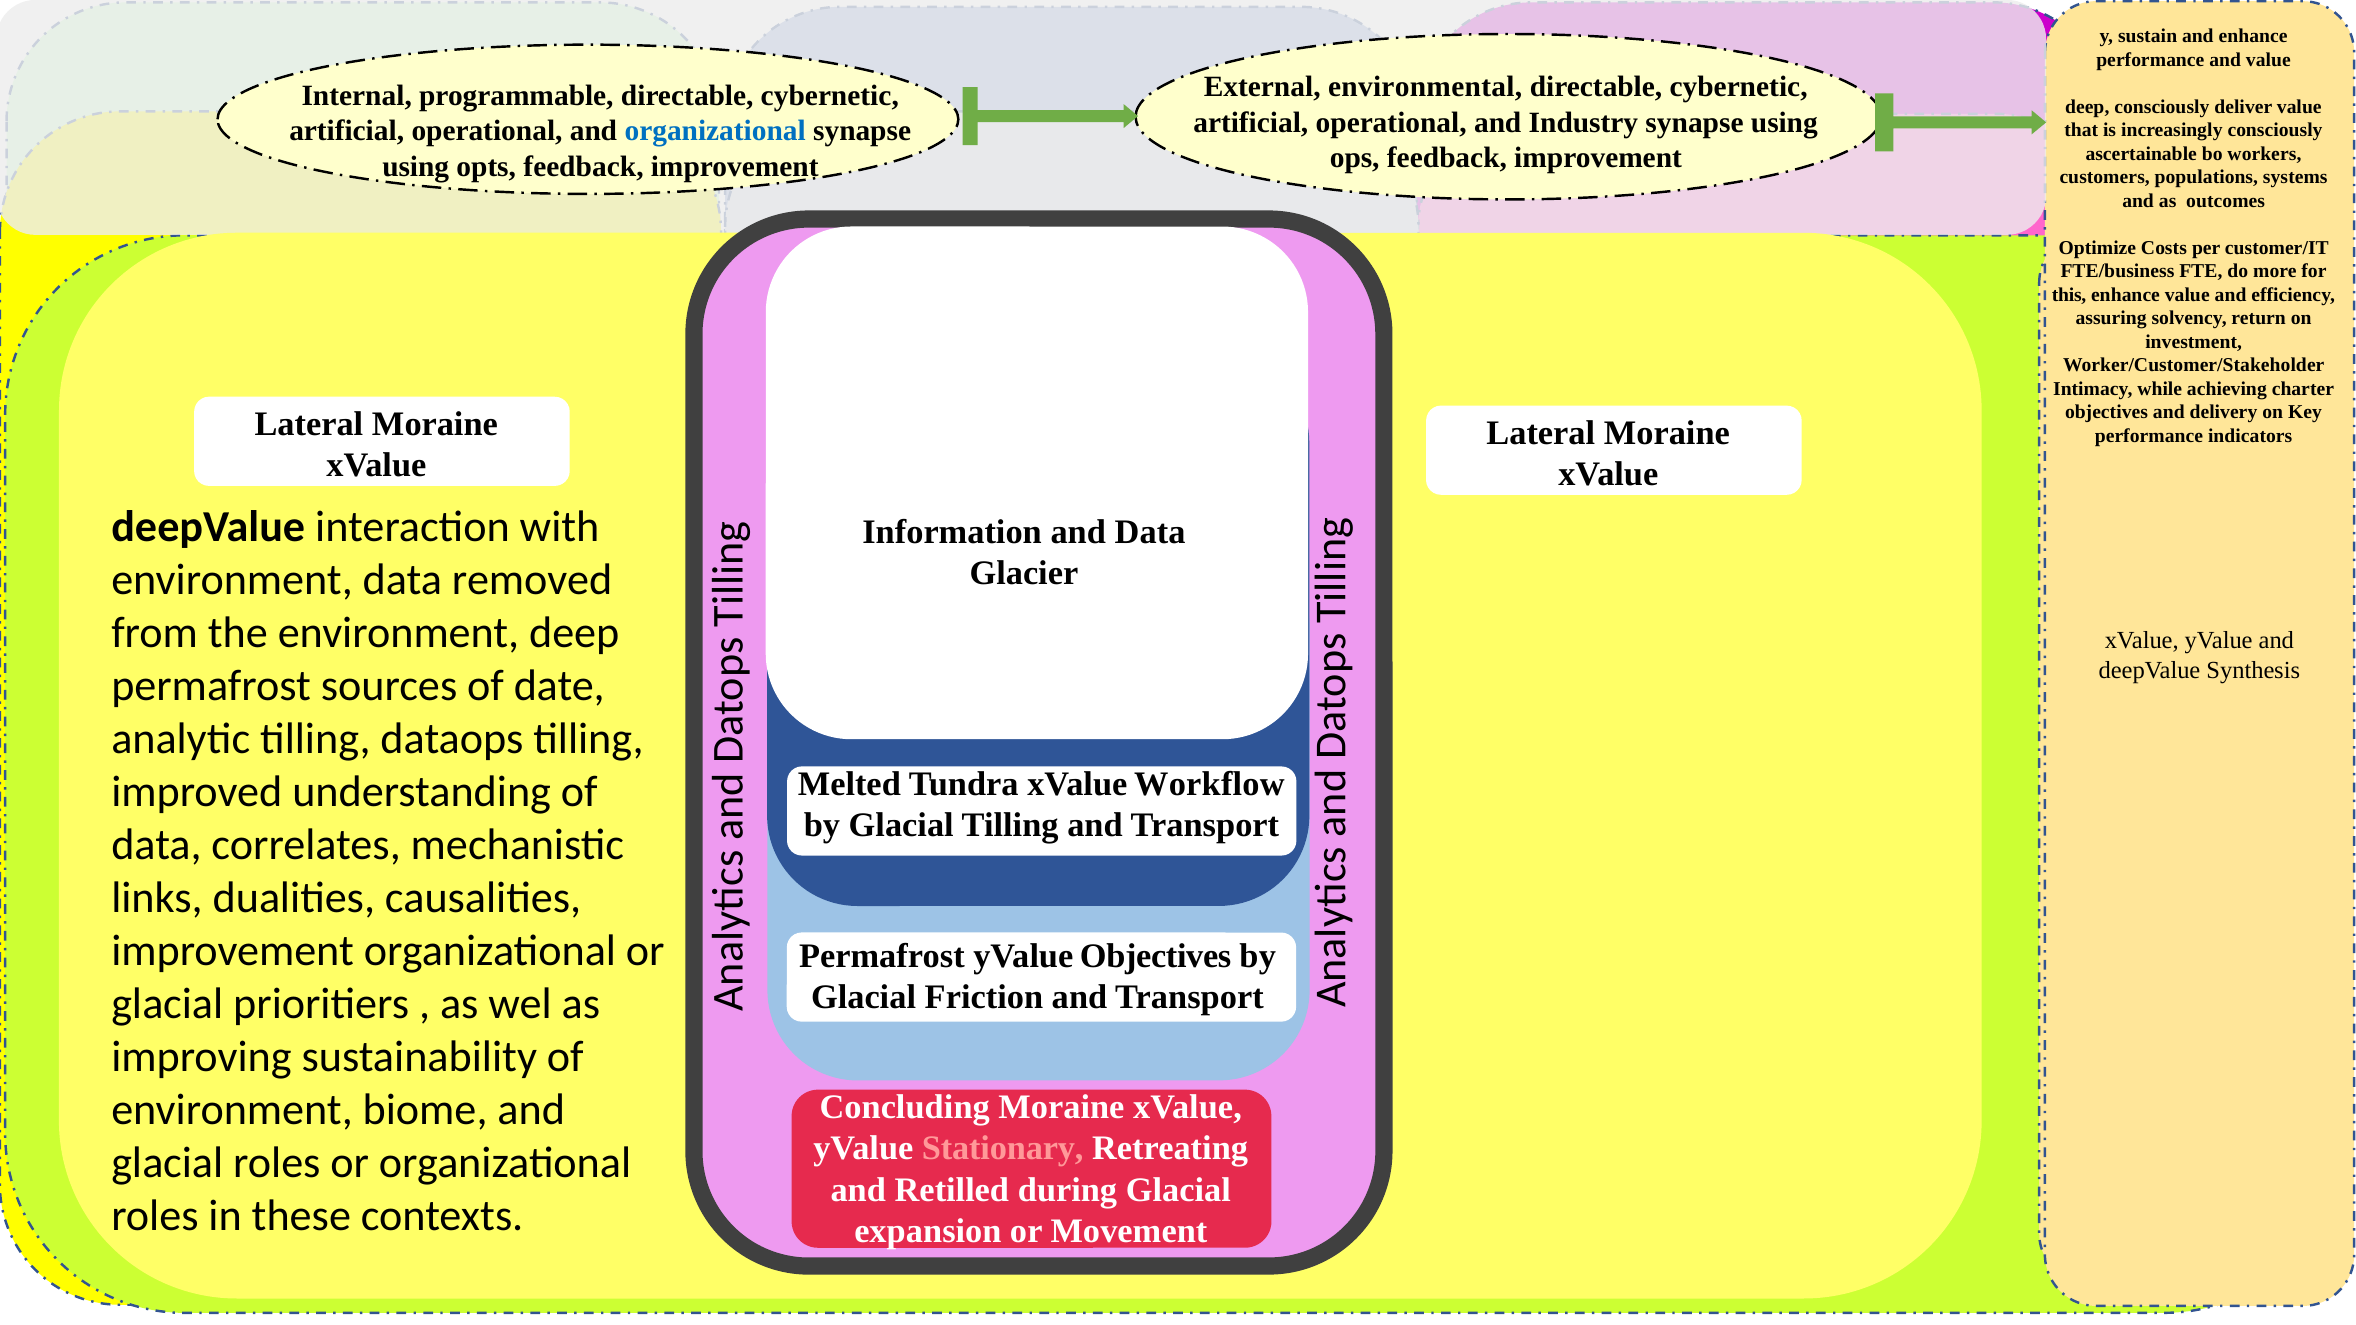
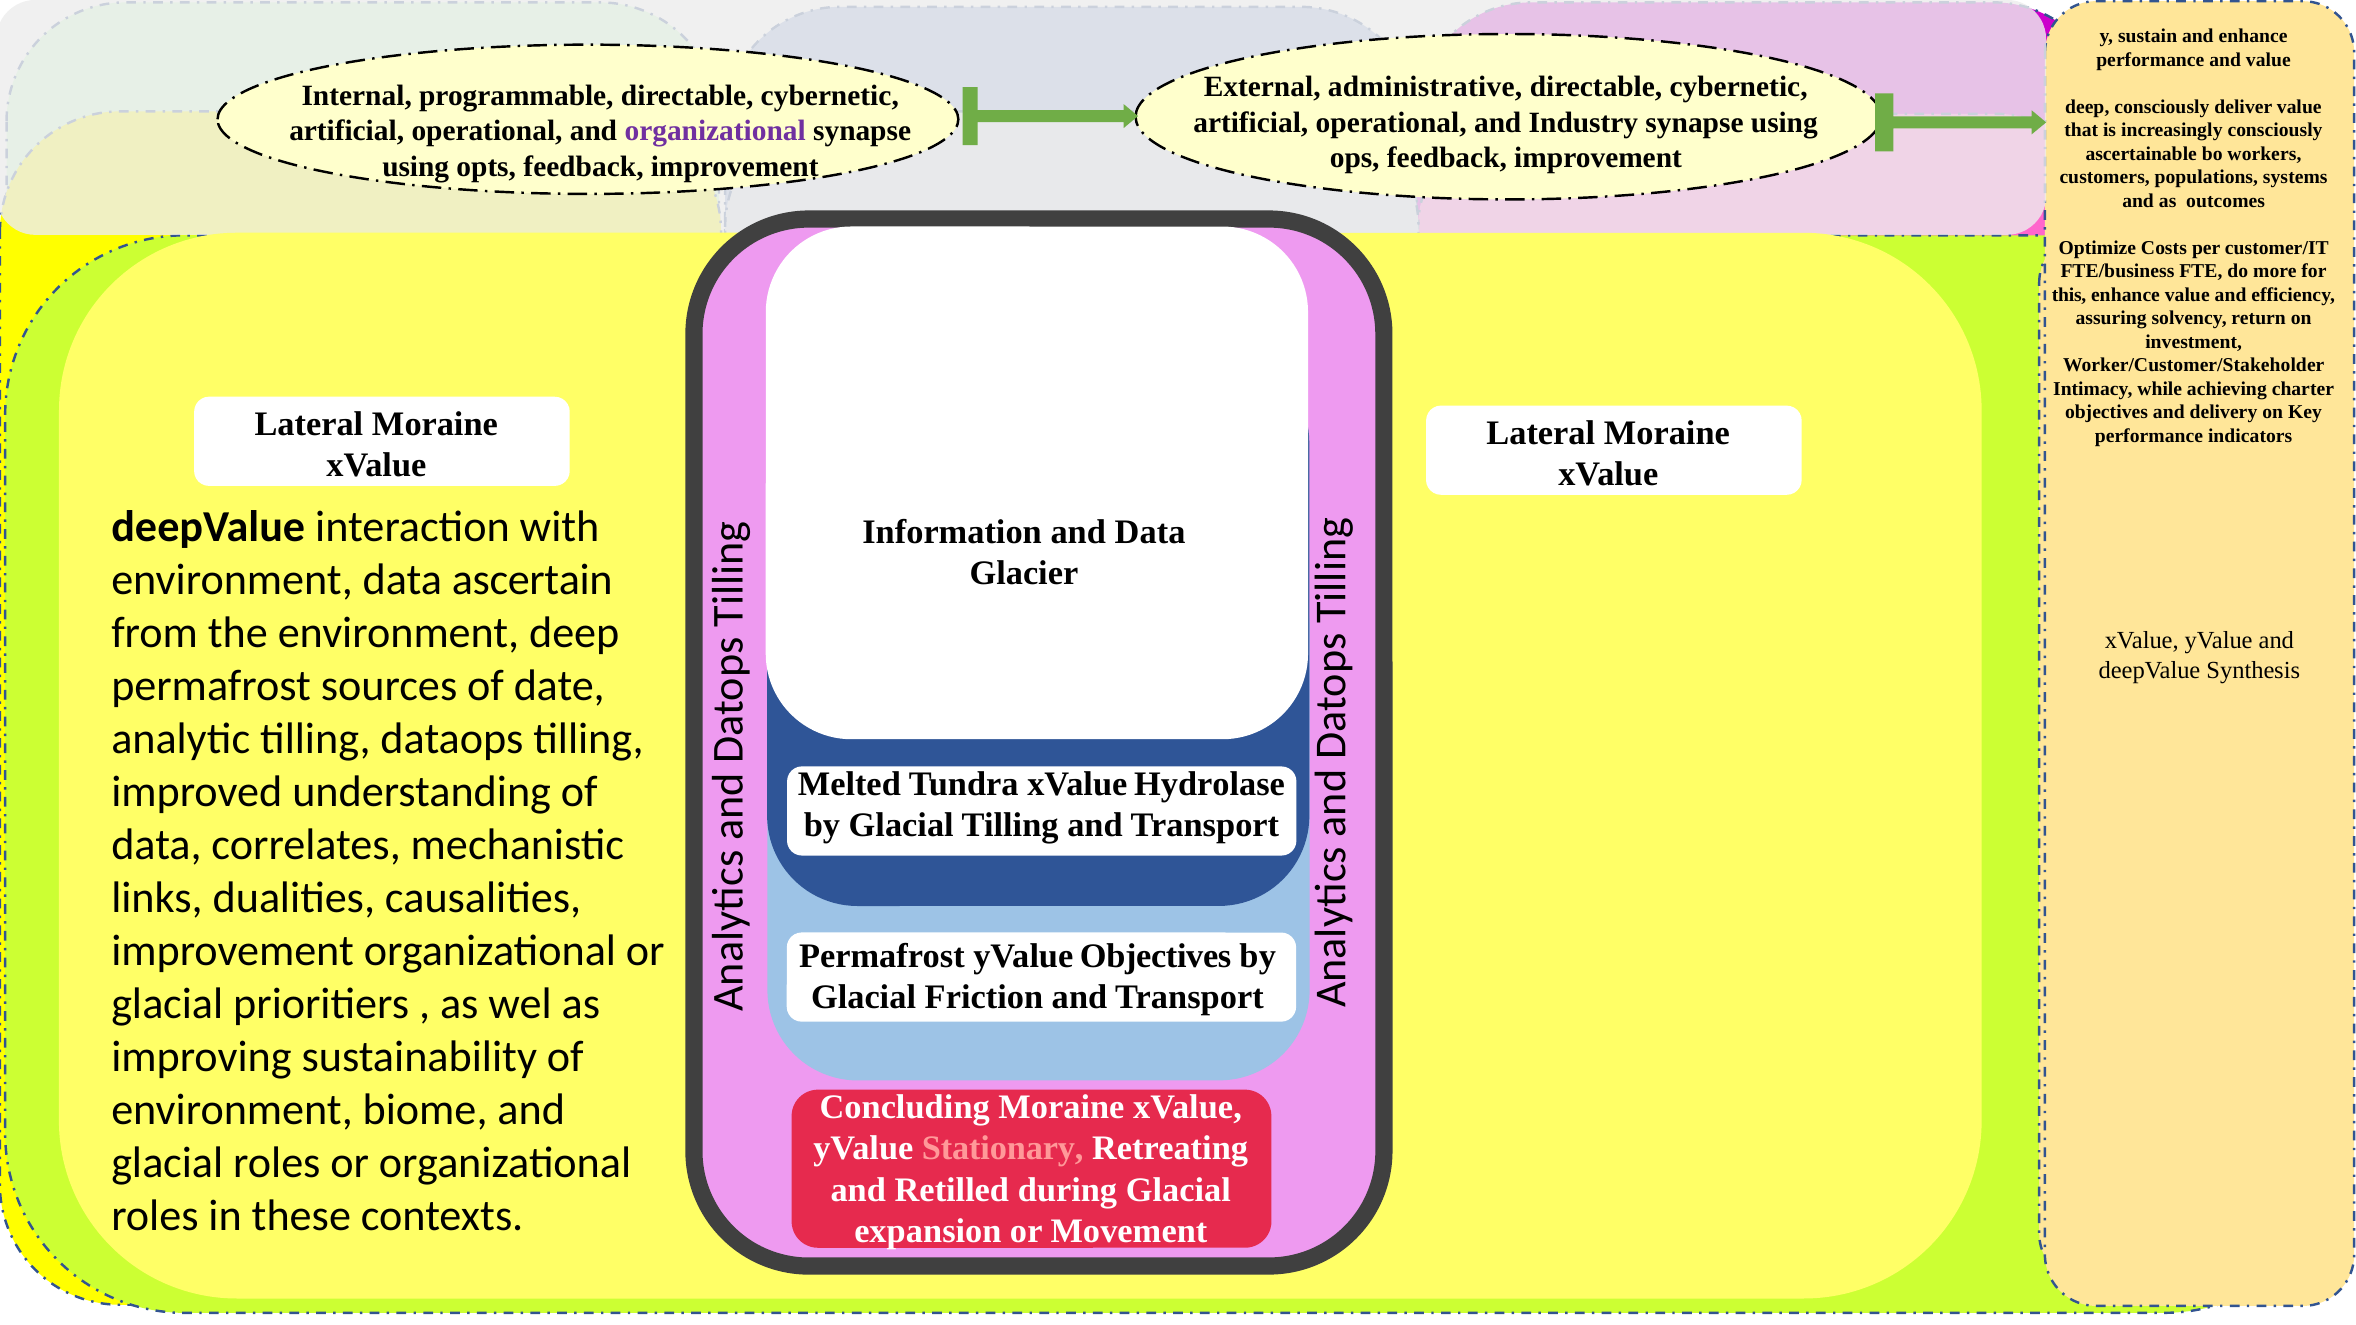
environmental: environmental -> administrative (1425, 87)
organizational colour: blue -> purple (715, 131)
removed: removed -> ascertain (532, 580)
Workflow: Workflow -> Hydrolase (1210, 784)
